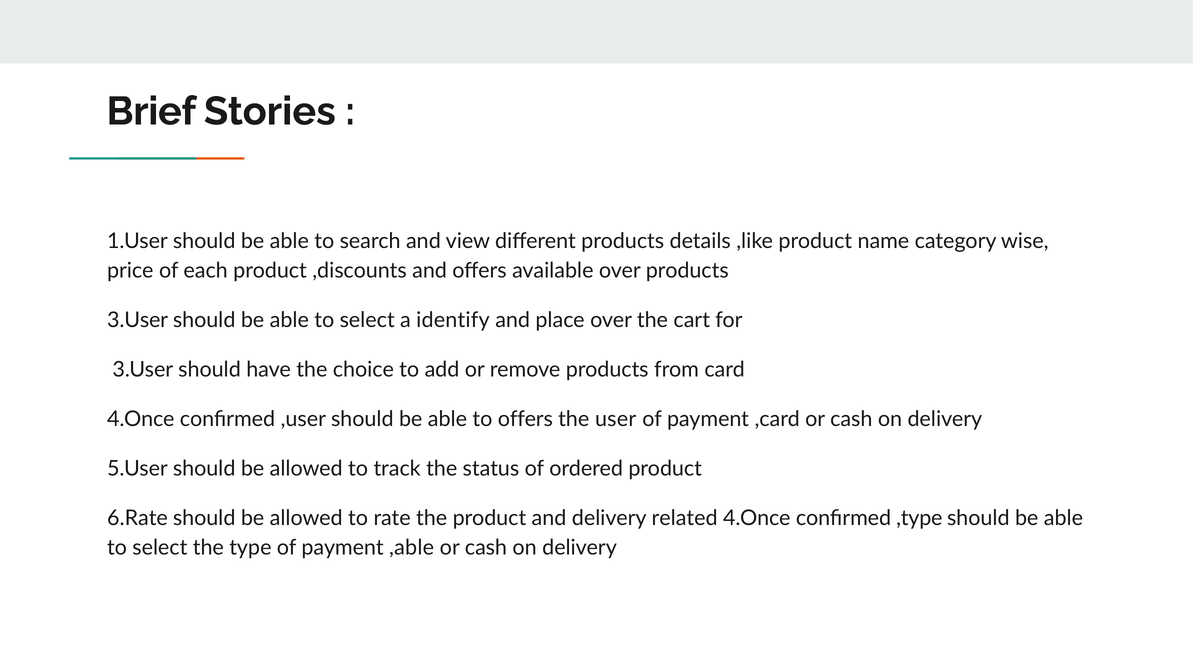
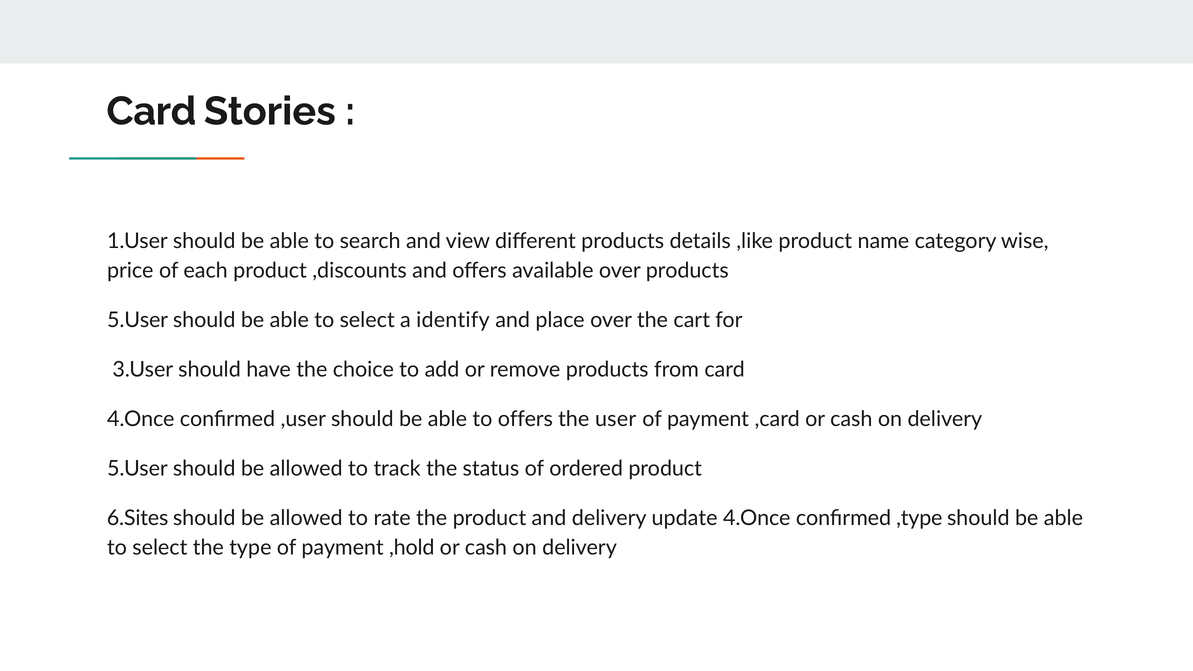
Brief: Brief -> Card (151, 111)
3.User: 3.User -> 5.User (138, 320)
6.Rate: 6.Rate -> 6.Sites (138, 518)
related: related -> update (685, 518)
,able: ,able -> ,hold (412, 548)
